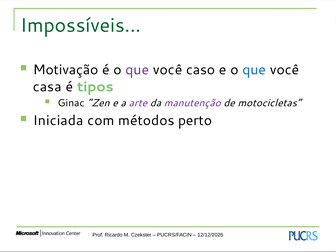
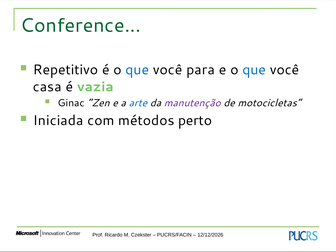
Impossíveis: Impossíveis -> Conference (80, 25)
Motivação: Motivação -> Repetitivo (65, 70)
que colour: purple -> blue (137, 70)
caso: caso -> para (201, 70)
tipos: tipos -> vazia (95, 87)
arte colour: purple -> blue (138, 103)
